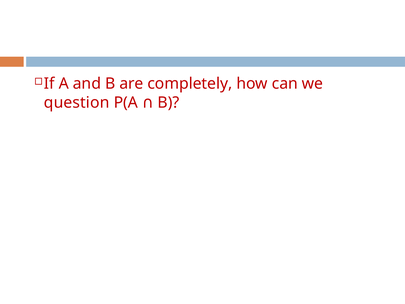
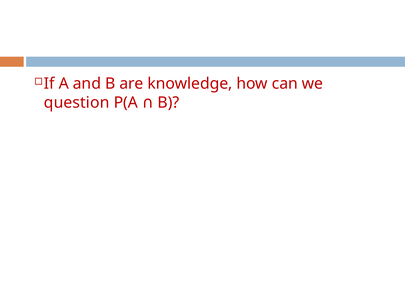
completely: completely -> knowledge (190, 84)
